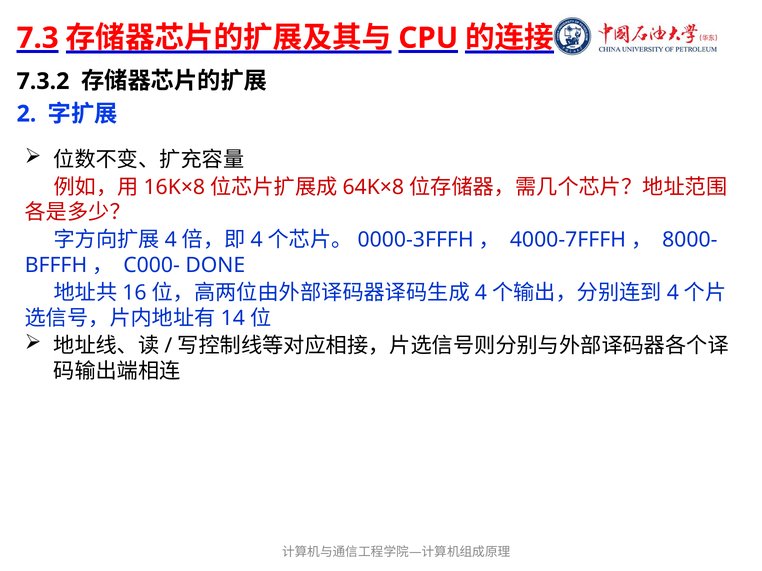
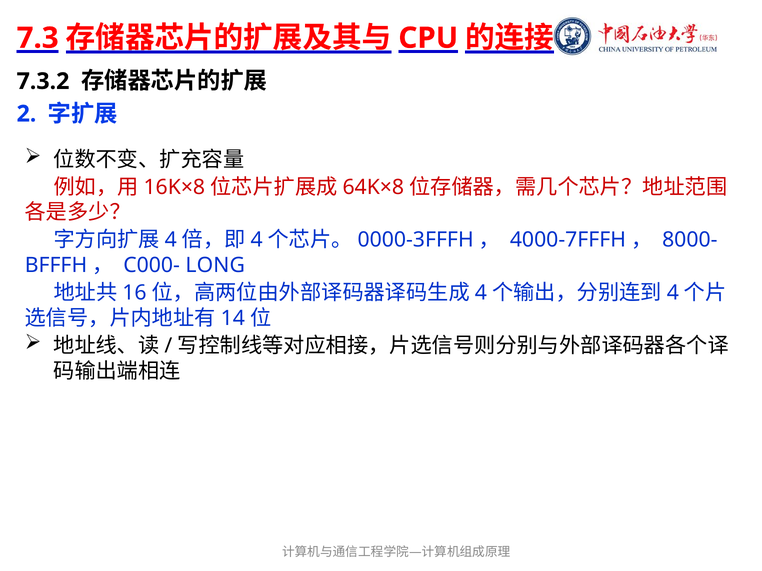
DONE: DONE -> LONG (215, 266)
